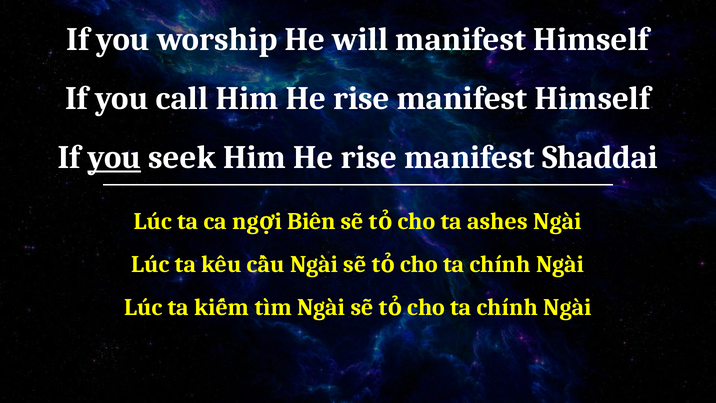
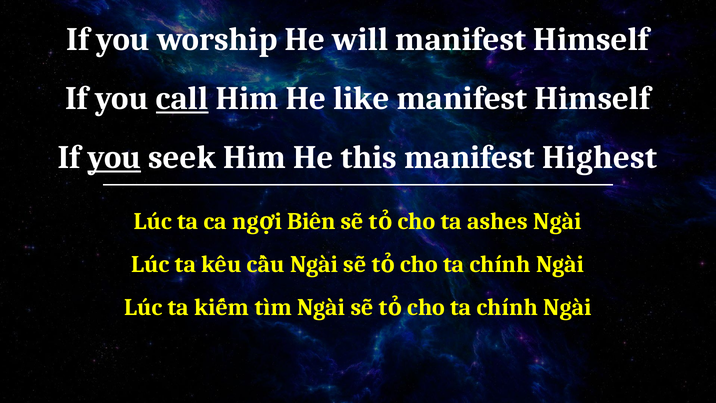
call underline: none -> present (182, 98)
rise: rise -> like (361, 98)
seek Him He rise: rise -> this (369, 157)
Shaddai: Shaddai -> Highest (600, 157)
